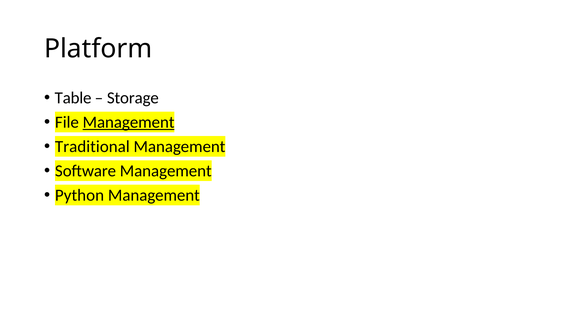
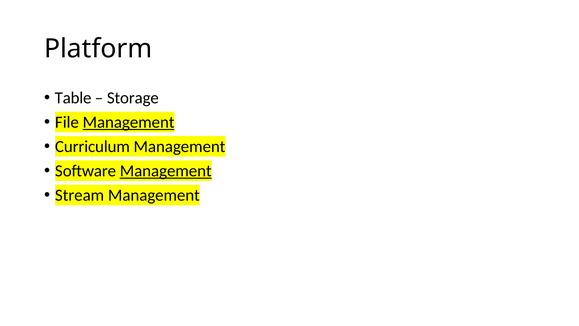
Traditional: Traditional -> Curriculum (92, 146)
Management underline: none -> present (166, 171)
Python: Python -> Stream (80, 195)
